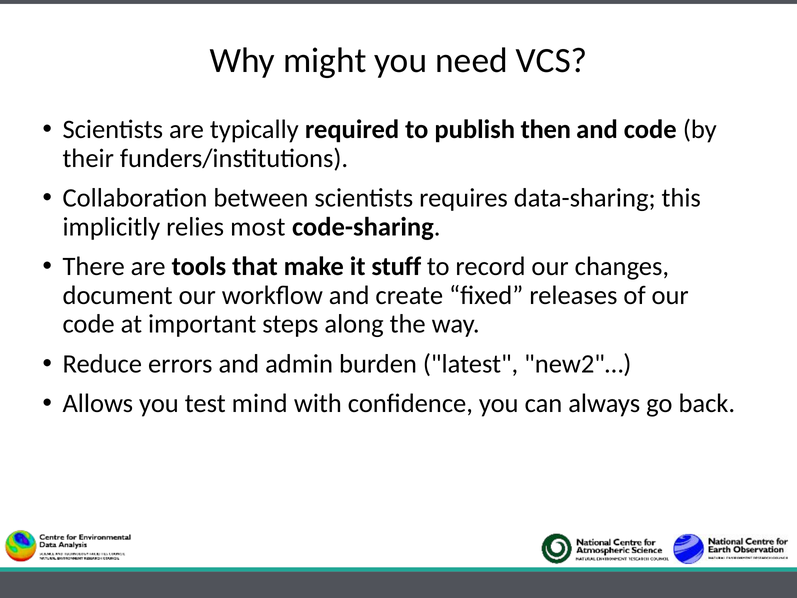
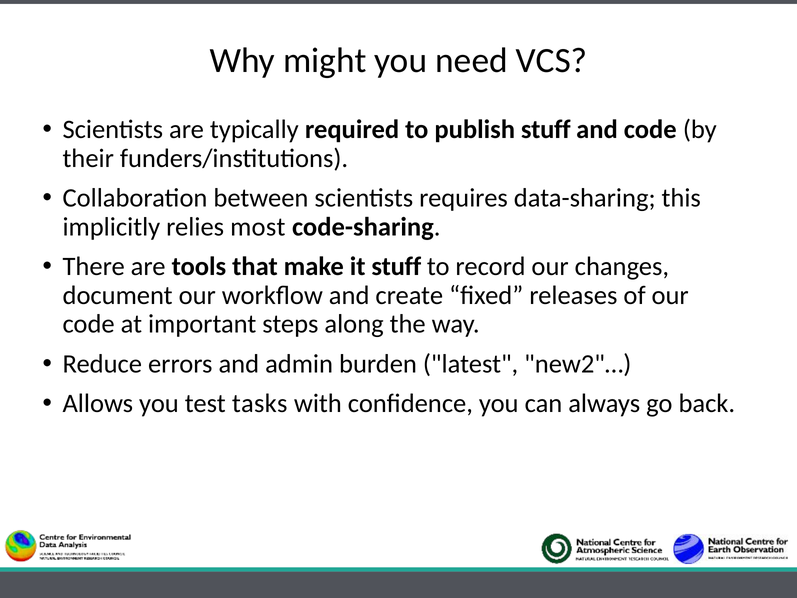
publish then: then -> stuff (546, 130)
mind: mind -> tasks (260, 403)
